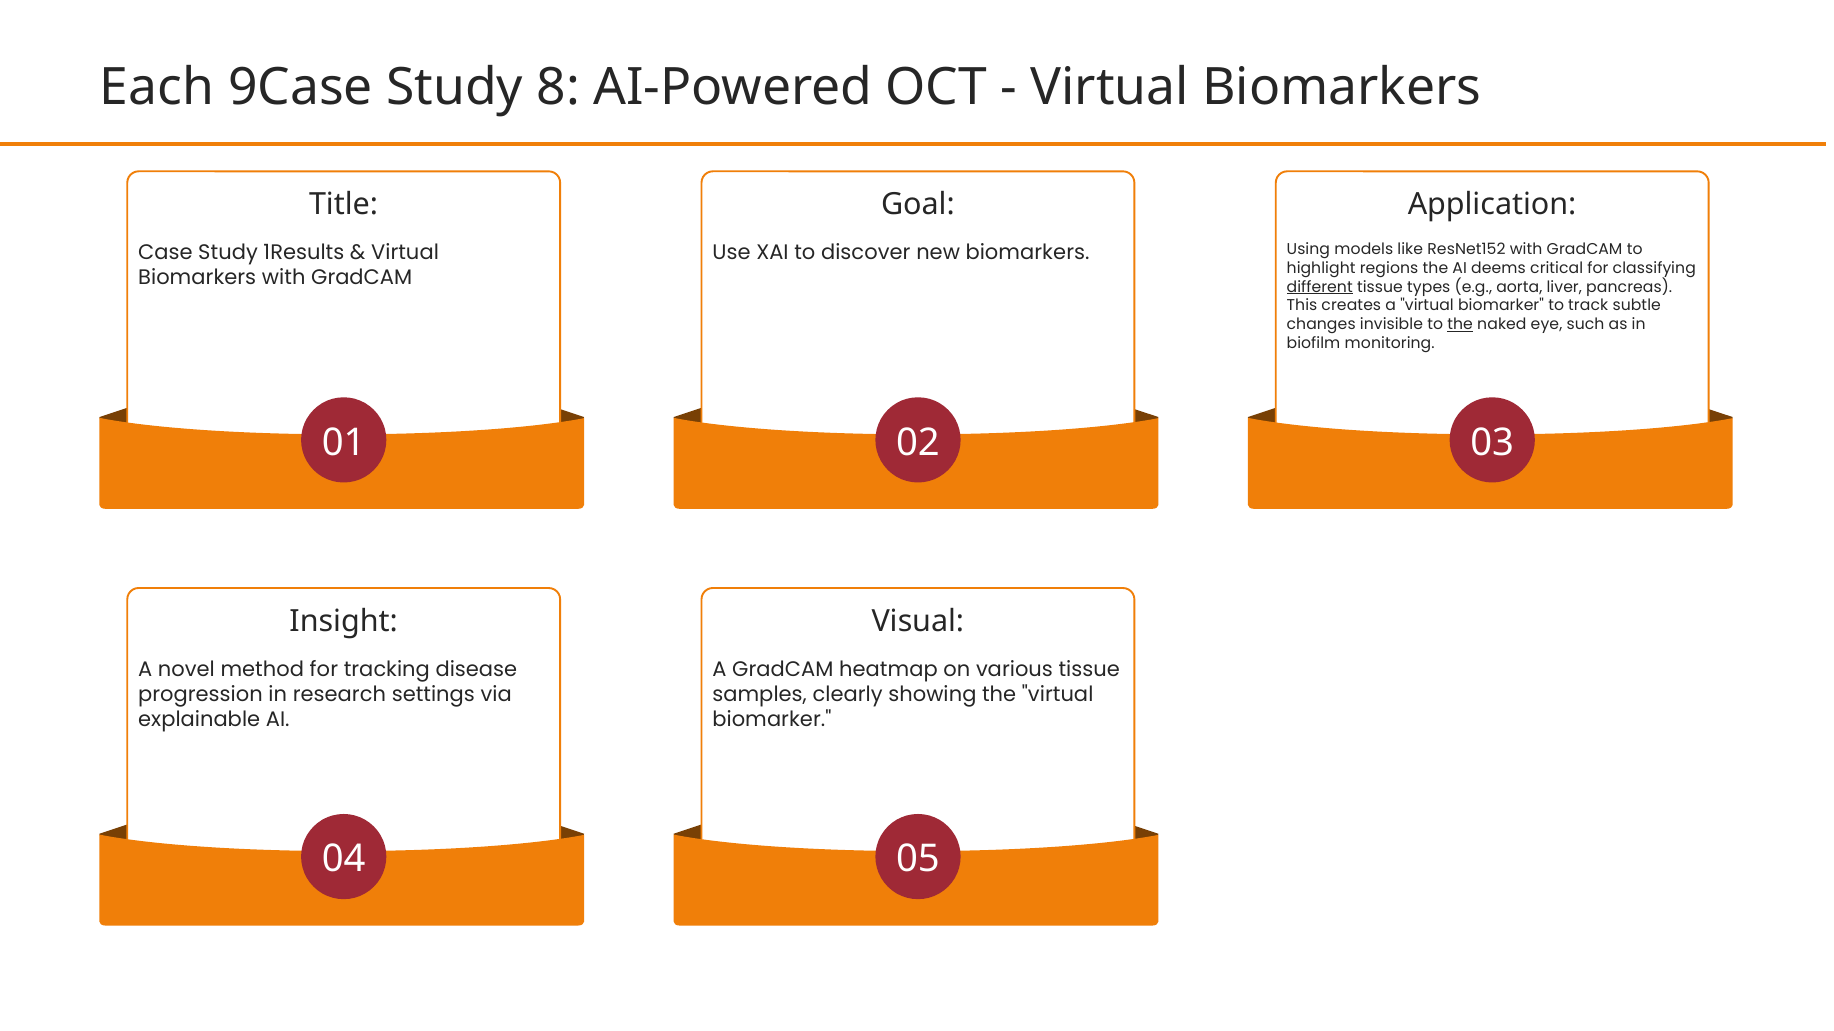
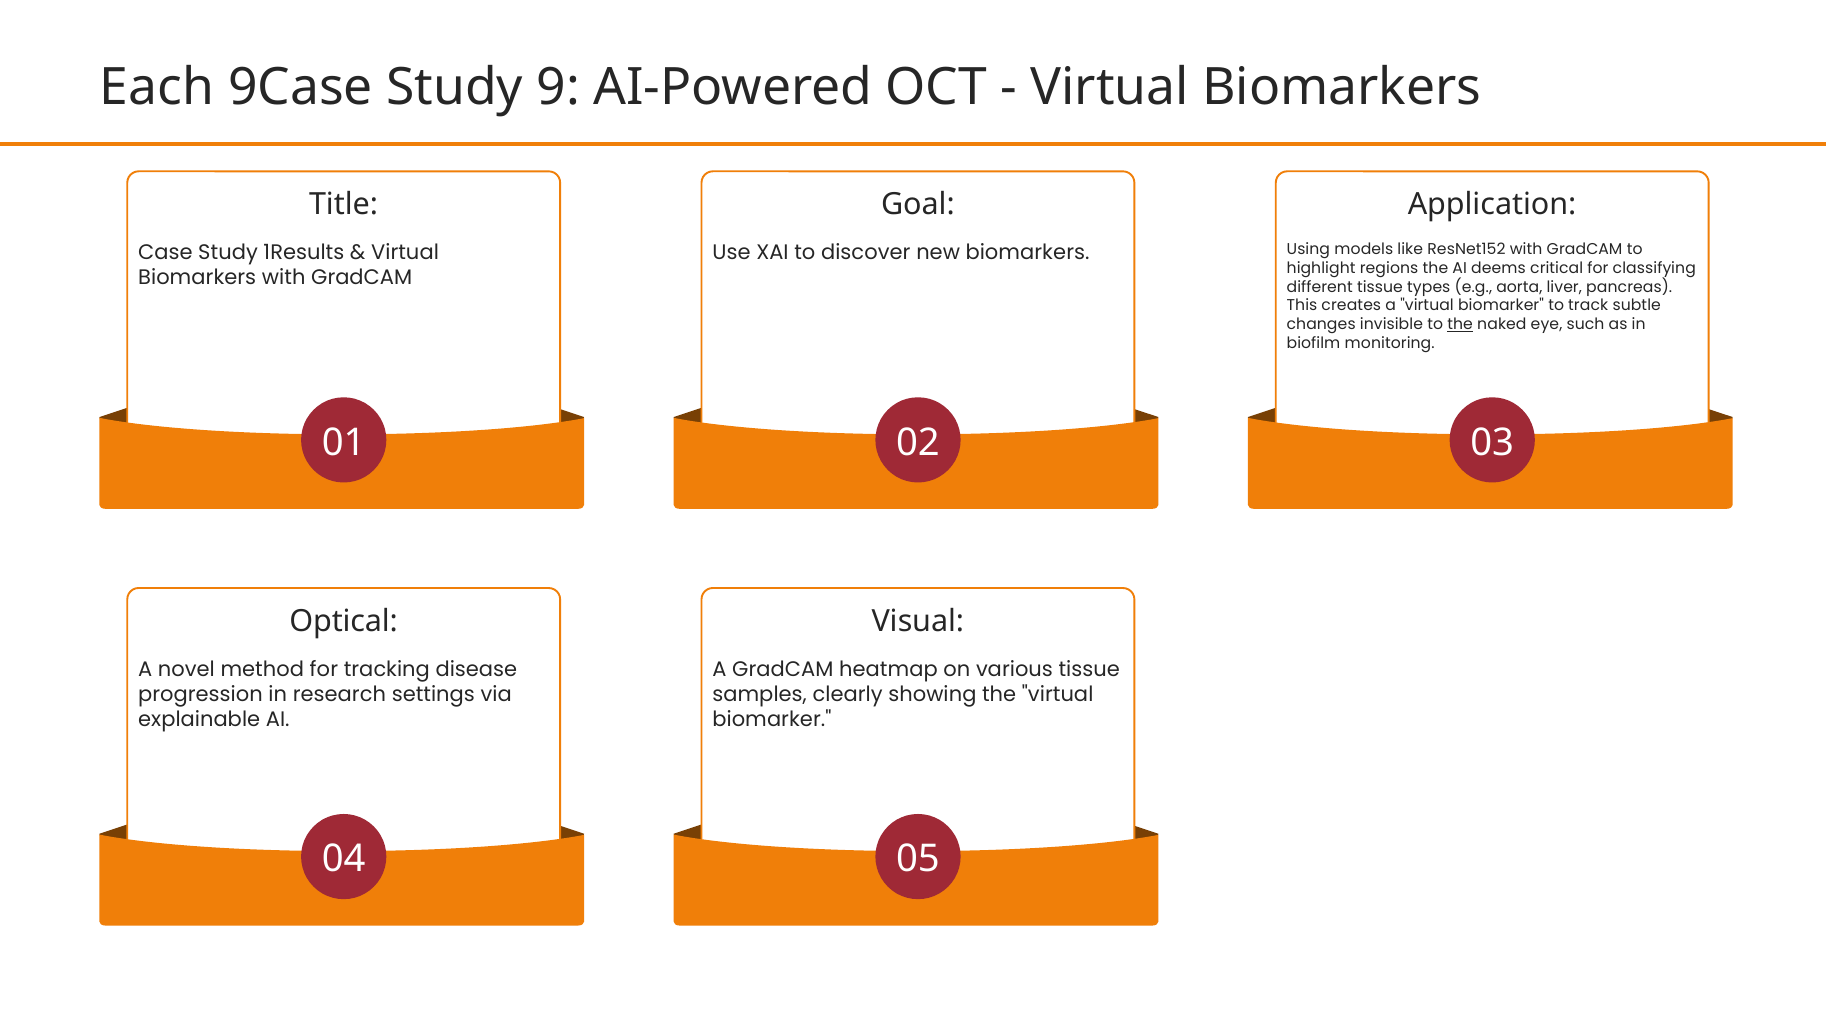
8: 8 -> 9 (558, 87)
different underline: present -> none (1320, 287)
Insight: Insight -> Optical (344, 622)
